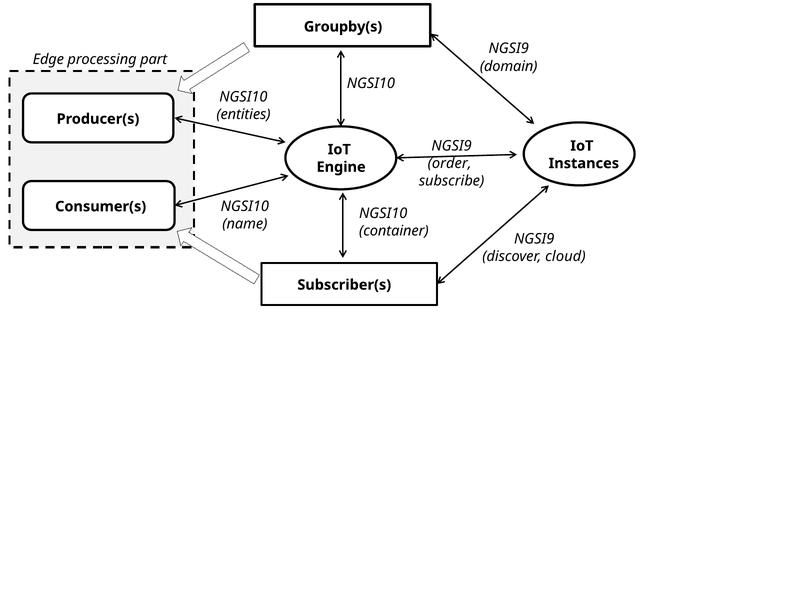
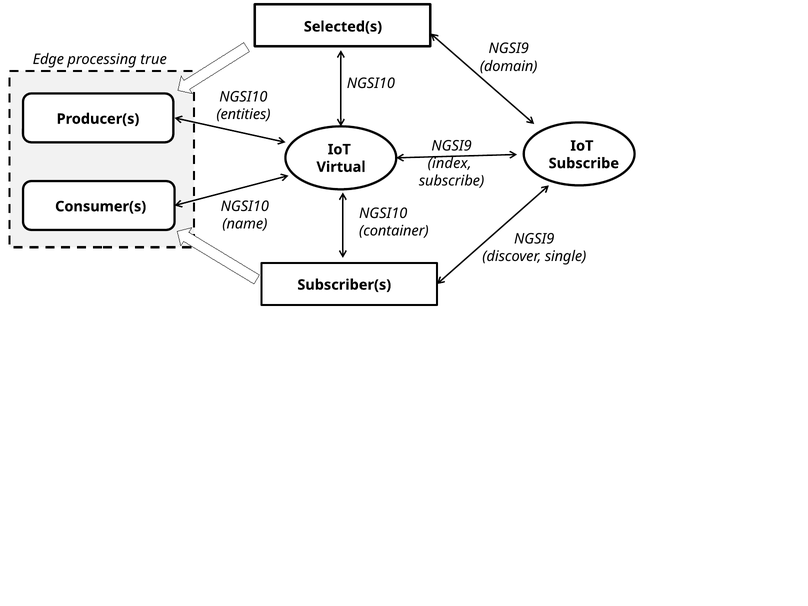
Groupby(s: Groupby(s -> Selected(s (343, 27)
part: part -> true (154, 59)
order: order -> index (450, 163)
Instances: Instances -> Subscribe (584, 163)
Engine: Engine -> Virtual (341, 167)
cloud: cloud -> single (566, 257)
